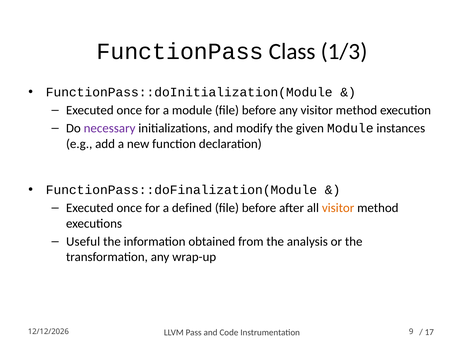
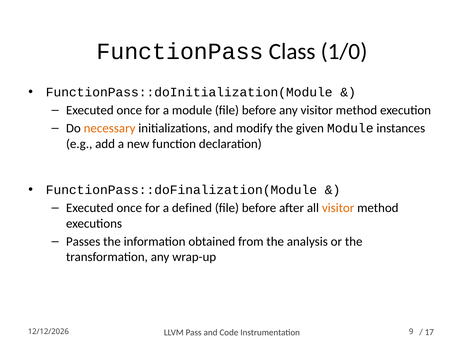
1/3: 1/3 -> 1/0 (344, 52)
necessary colour: purple -> orange (110, 128)
Useful: Useful -> Passes (83, 242)
